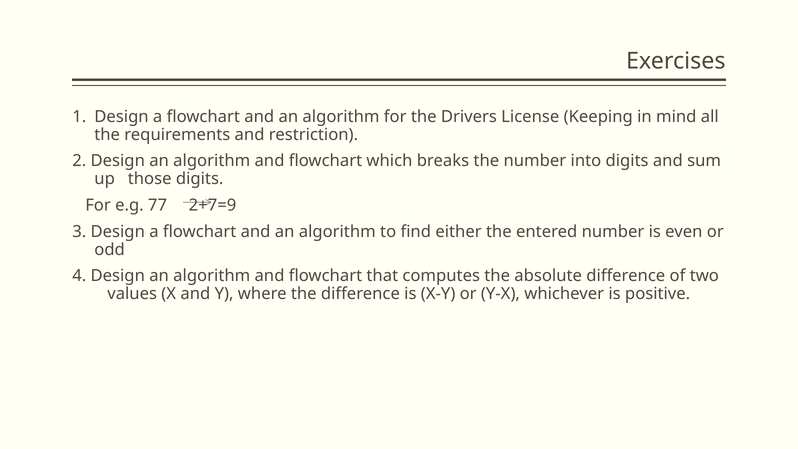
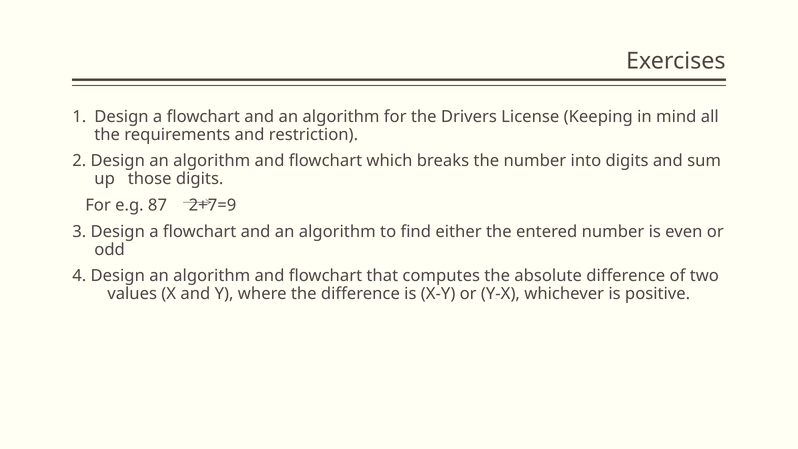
77: 77 -> 87 (158, 205)
